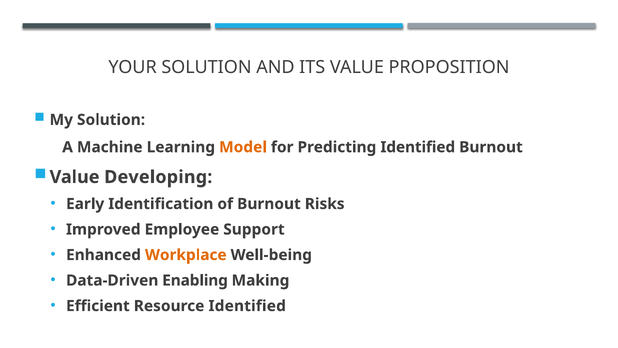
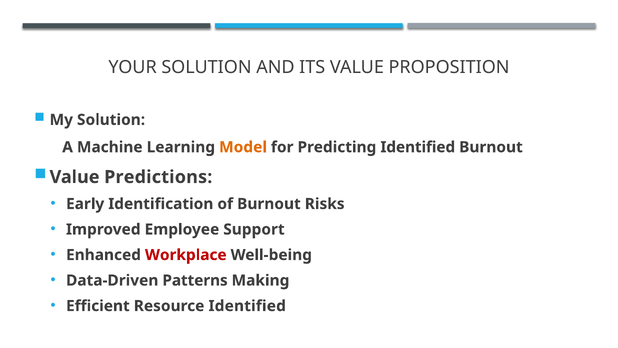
Developing: Developing -> Predictions (158, 177)
Workplace colour: orange -> red (186, 255)
Enabling: Enabling -> Patterns (195, 280)
